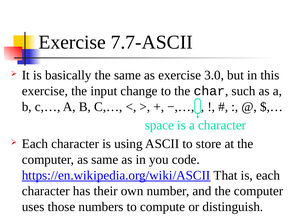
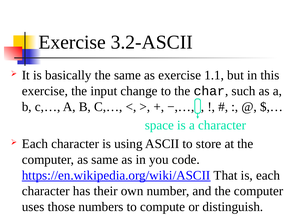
7.7-ASCII: 7.7-ASCII -> 3.2-ASCII (152, 42)
3.0: 3.0 -> 1.1 (214, 75)
